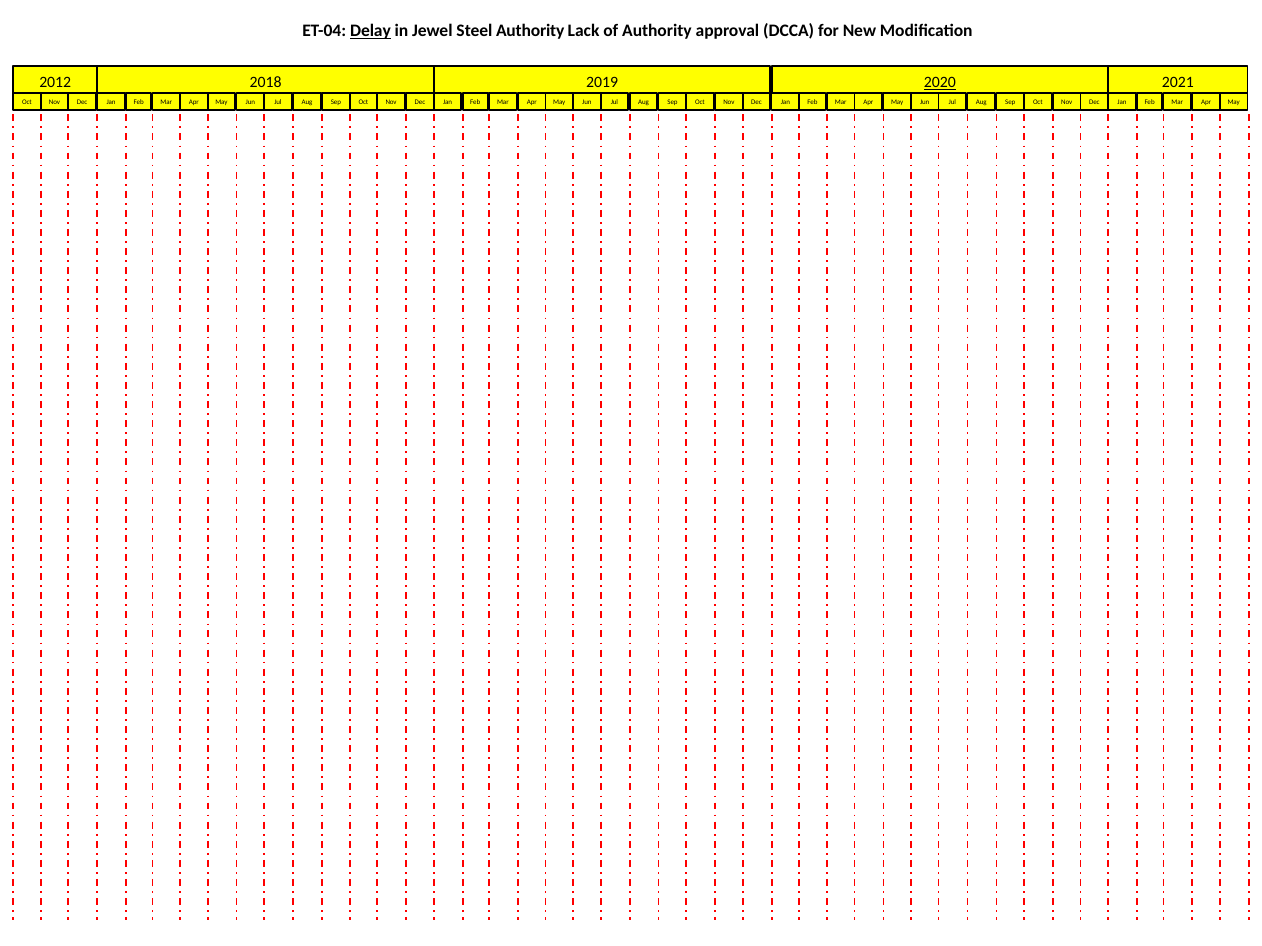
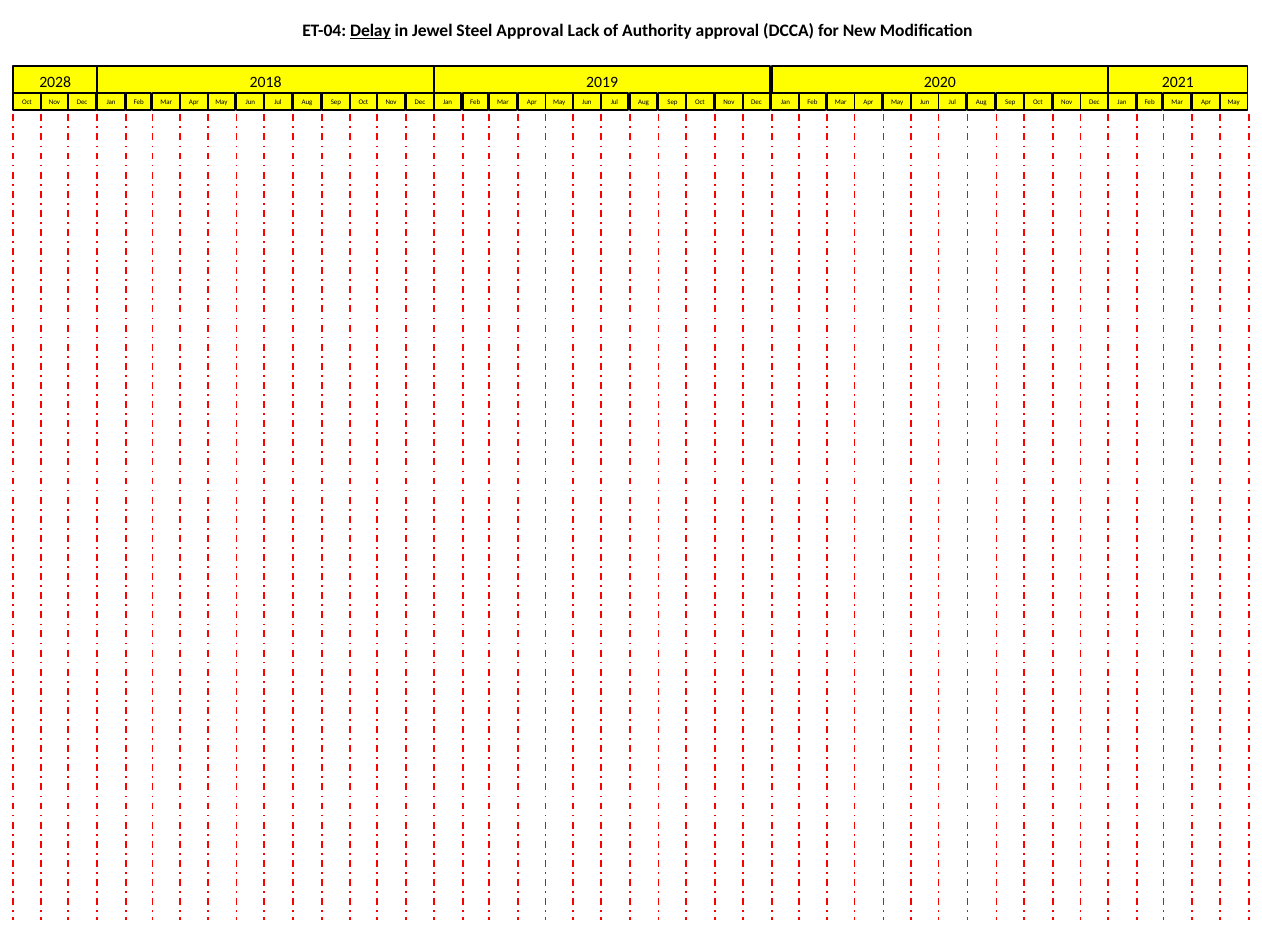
Steel Authority: Authority -> Approval (530, 31)
2012: 2012 -> 2028 (55, 83)
2020 underline: present -> none (940, 83)
